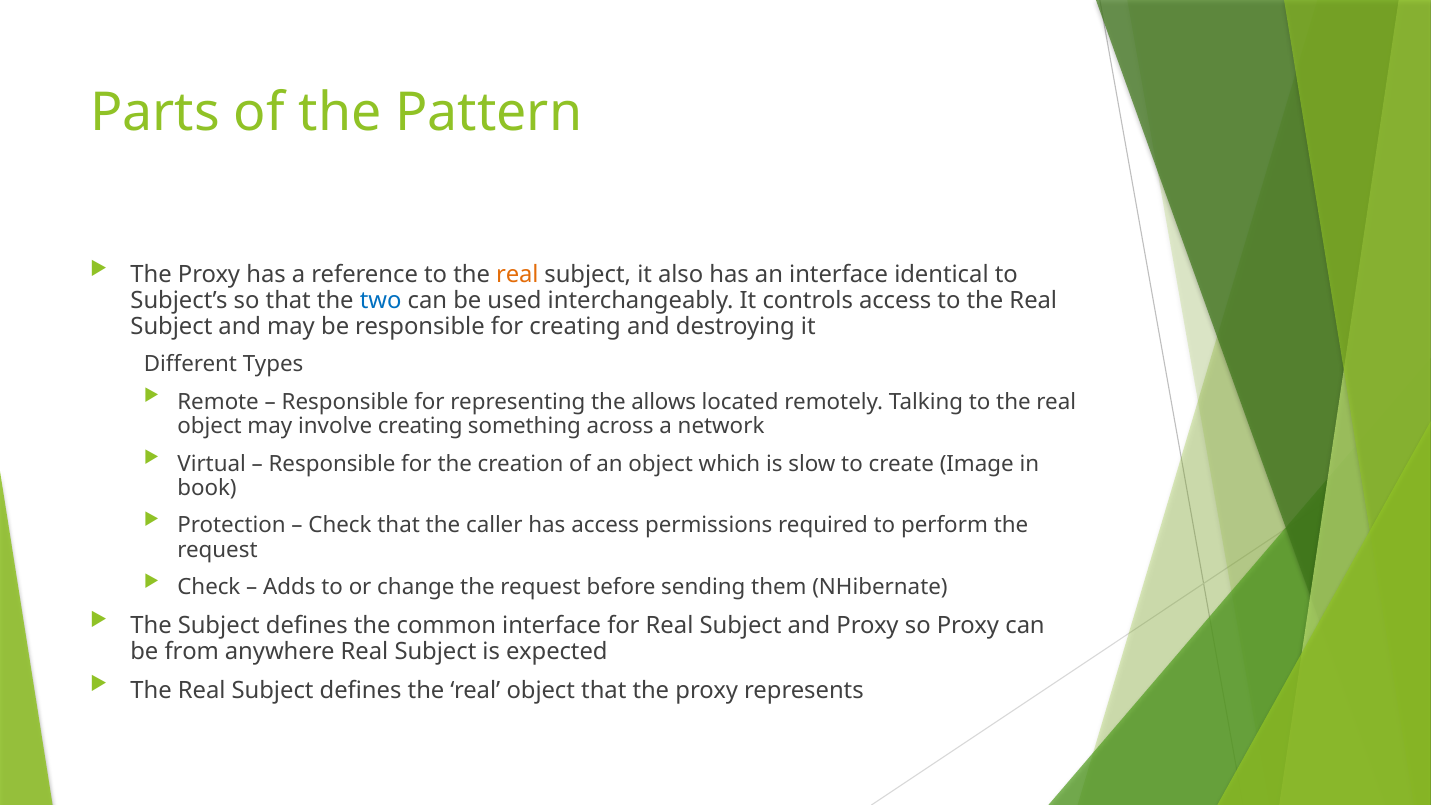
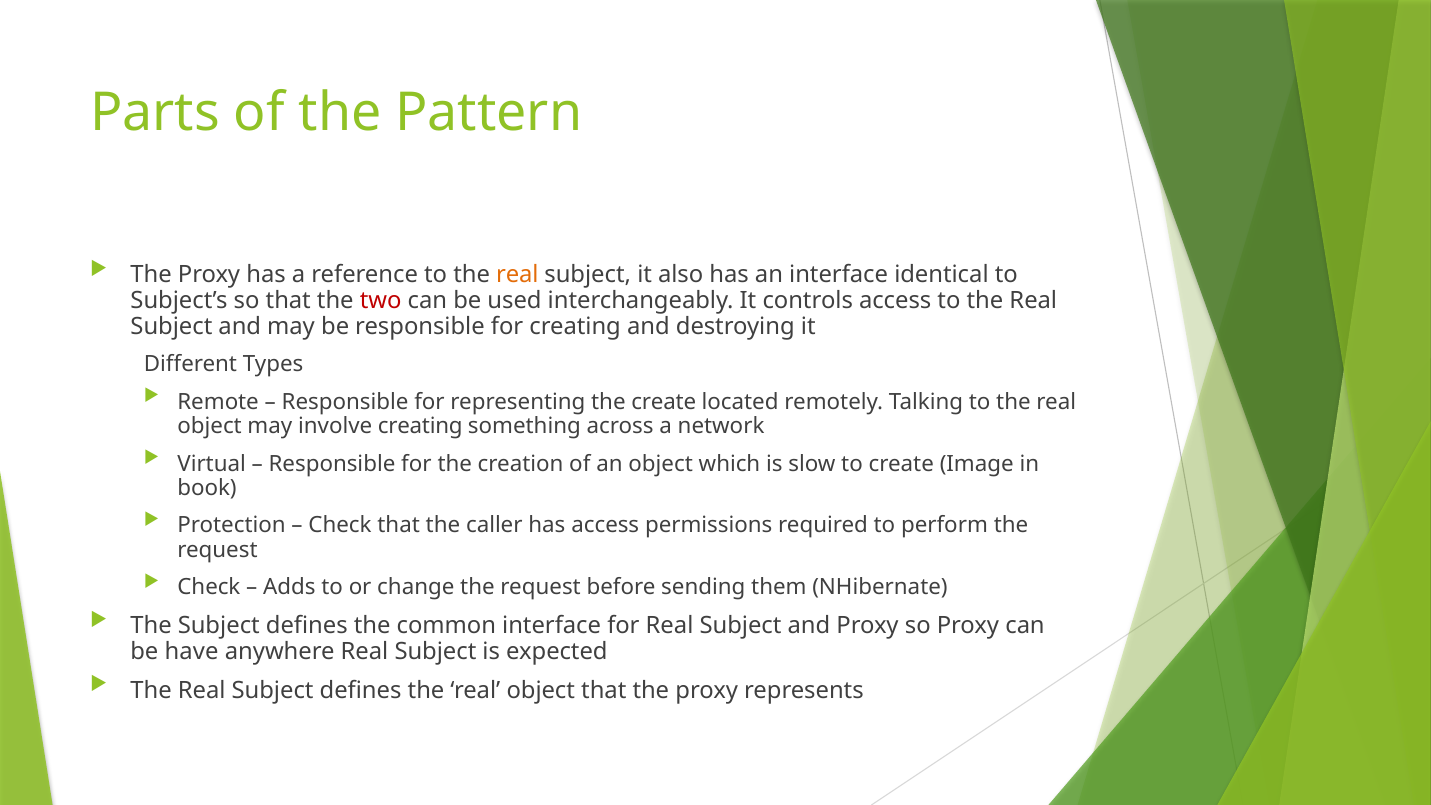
two colour: blue -> red (381, 301)
the allows: allows -> create (664, 402)
from: from -> have (192, 652)
